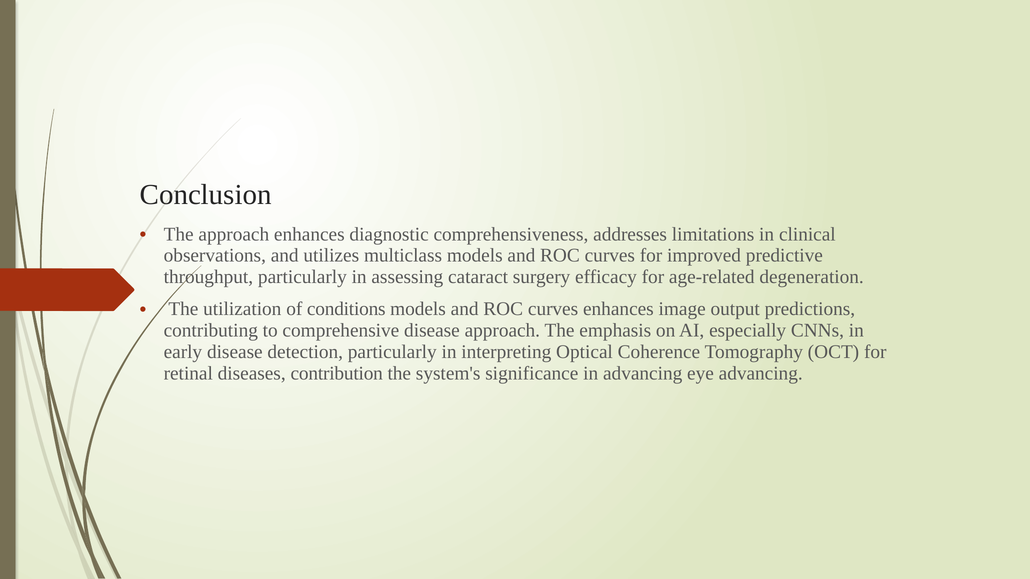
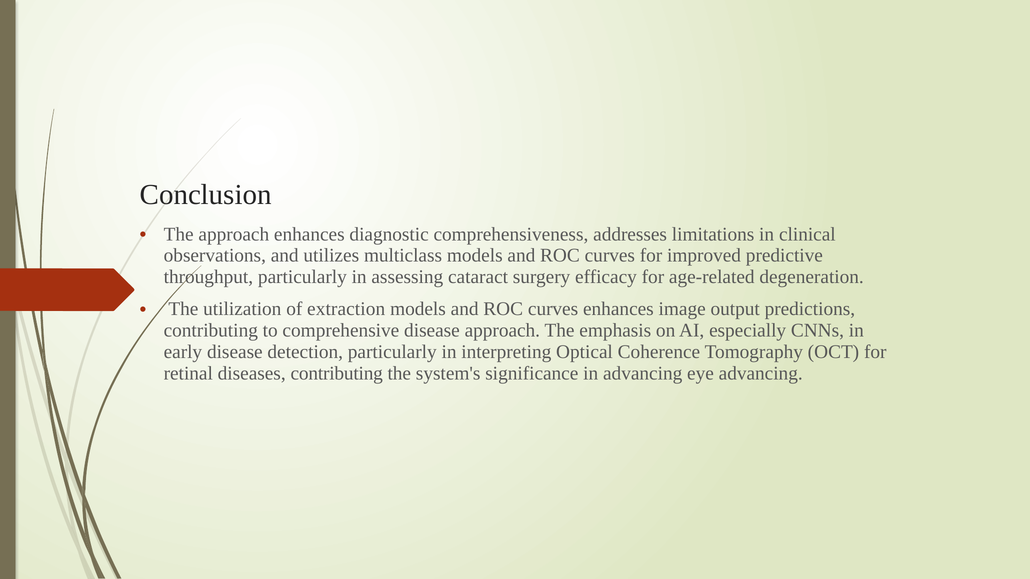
conditions: conditions -> extraction (346, 309)
diseases contribution: contribution -> contributing (337, 373)
